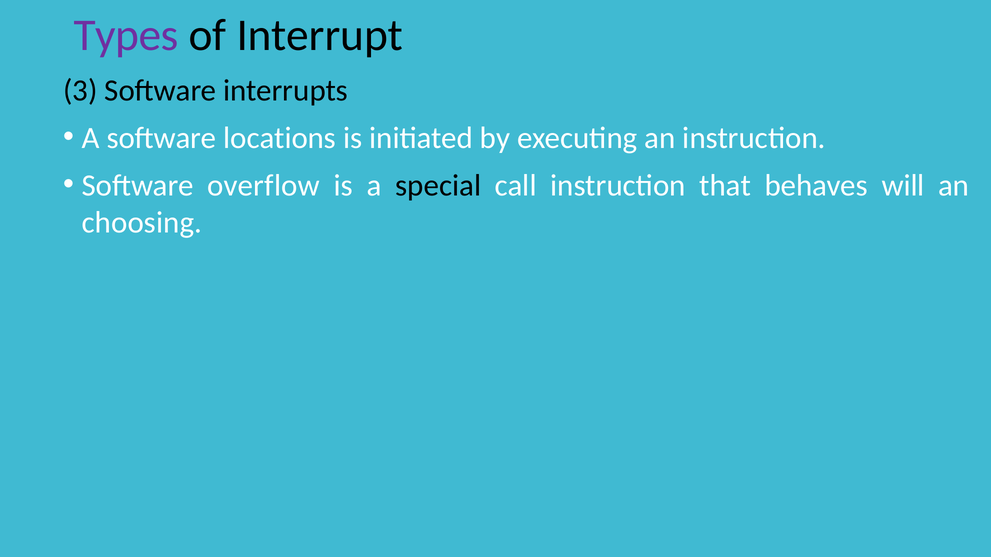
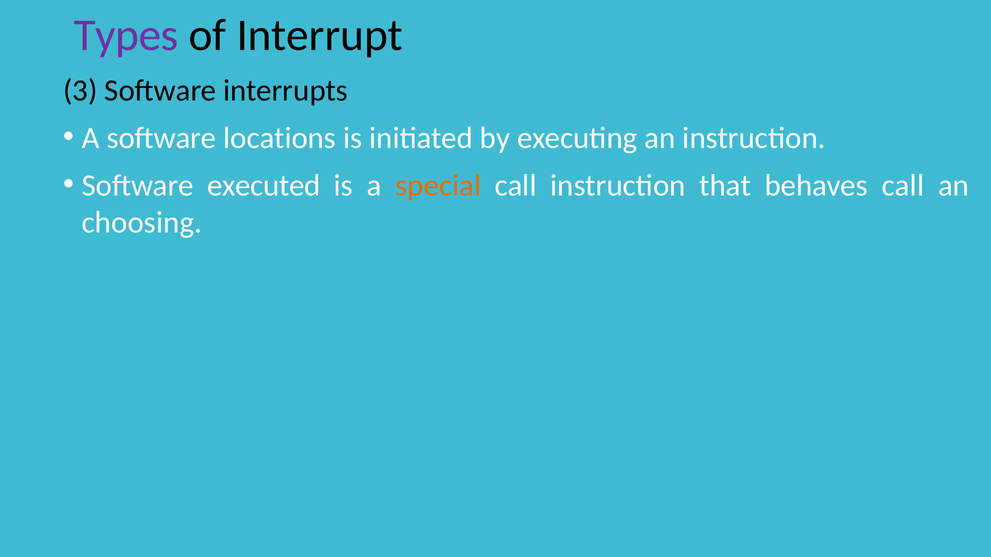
overflow: overflow -> executed (264, 185)
special colour: black -> orange (438, 185)
behaves will: will -> call (903, 185)
